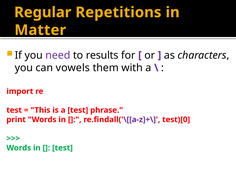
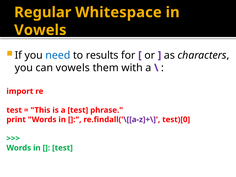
Repetitions: Repetitions -> Whitespace (118, 12)
Matter: Matter -> Vowels (40, 30)
need colour: purple -> blue (58, 55)
